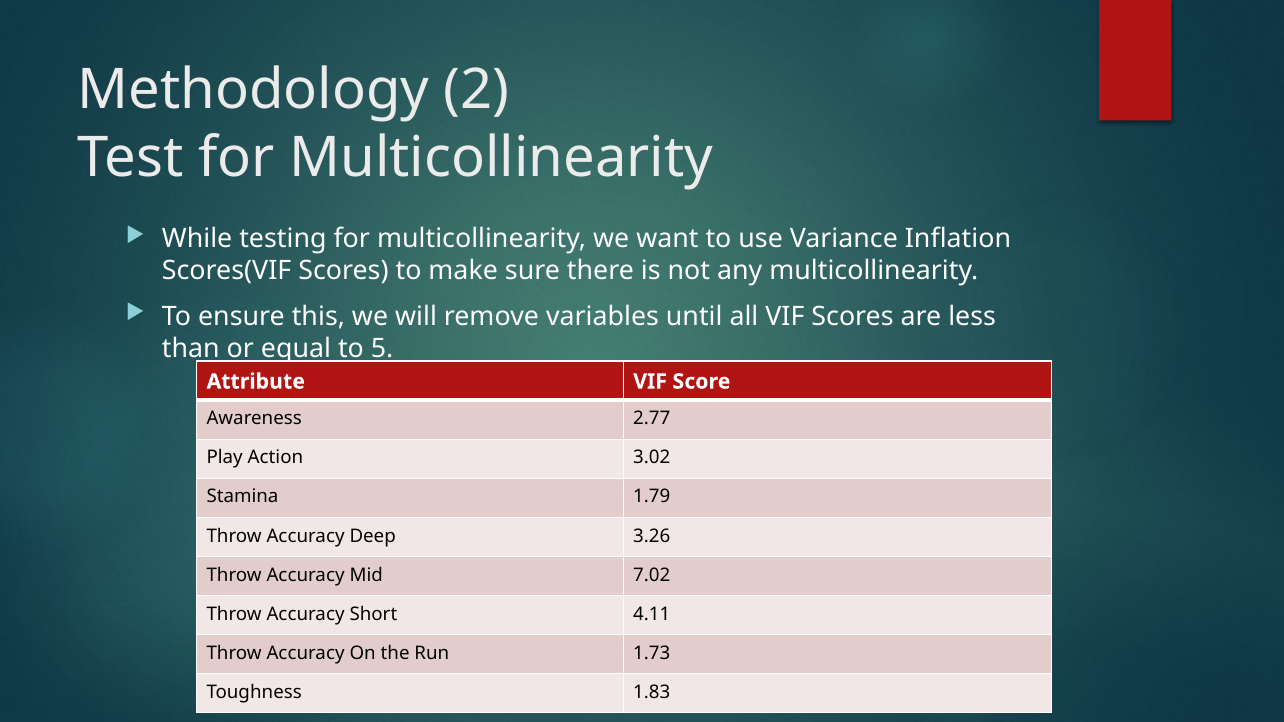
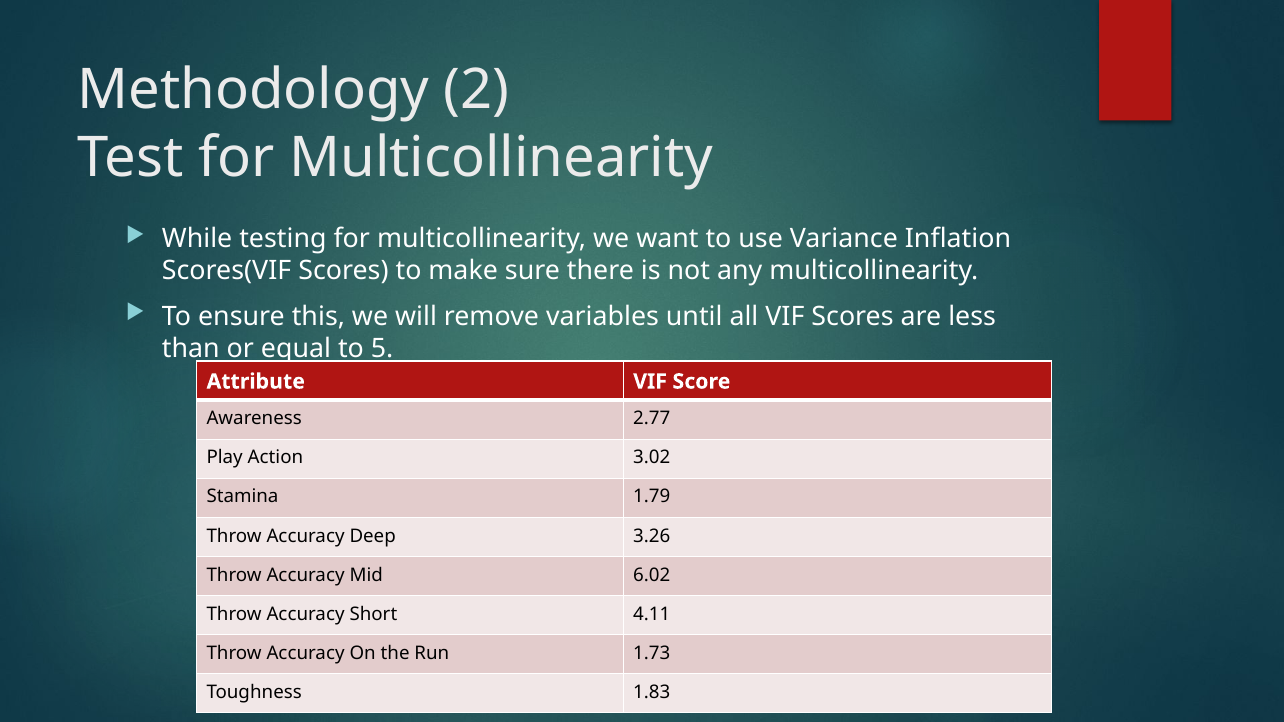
7.02: 7.02 -> 6.02 (652, 575)
